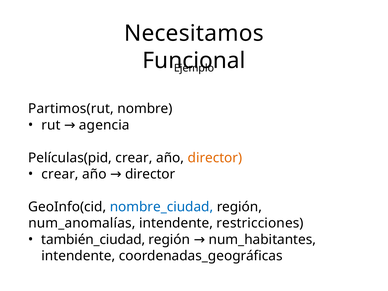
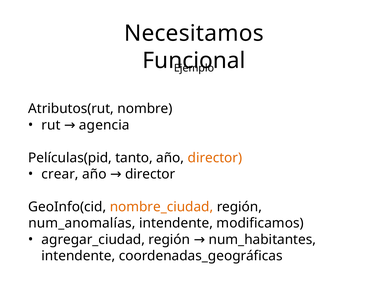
Partimos(rut: Partimos(rut -> Atributos(rut (71, 109)
Películas(pid crear: crear -> tanto (134, 158)
nombre_ciudad colour: blue -> orange (162, 207)
restricciones: restricciones -> modificamos (260, 223)
también_ciudad: también_ciudad -> agregar_ciudad (93, 240)
